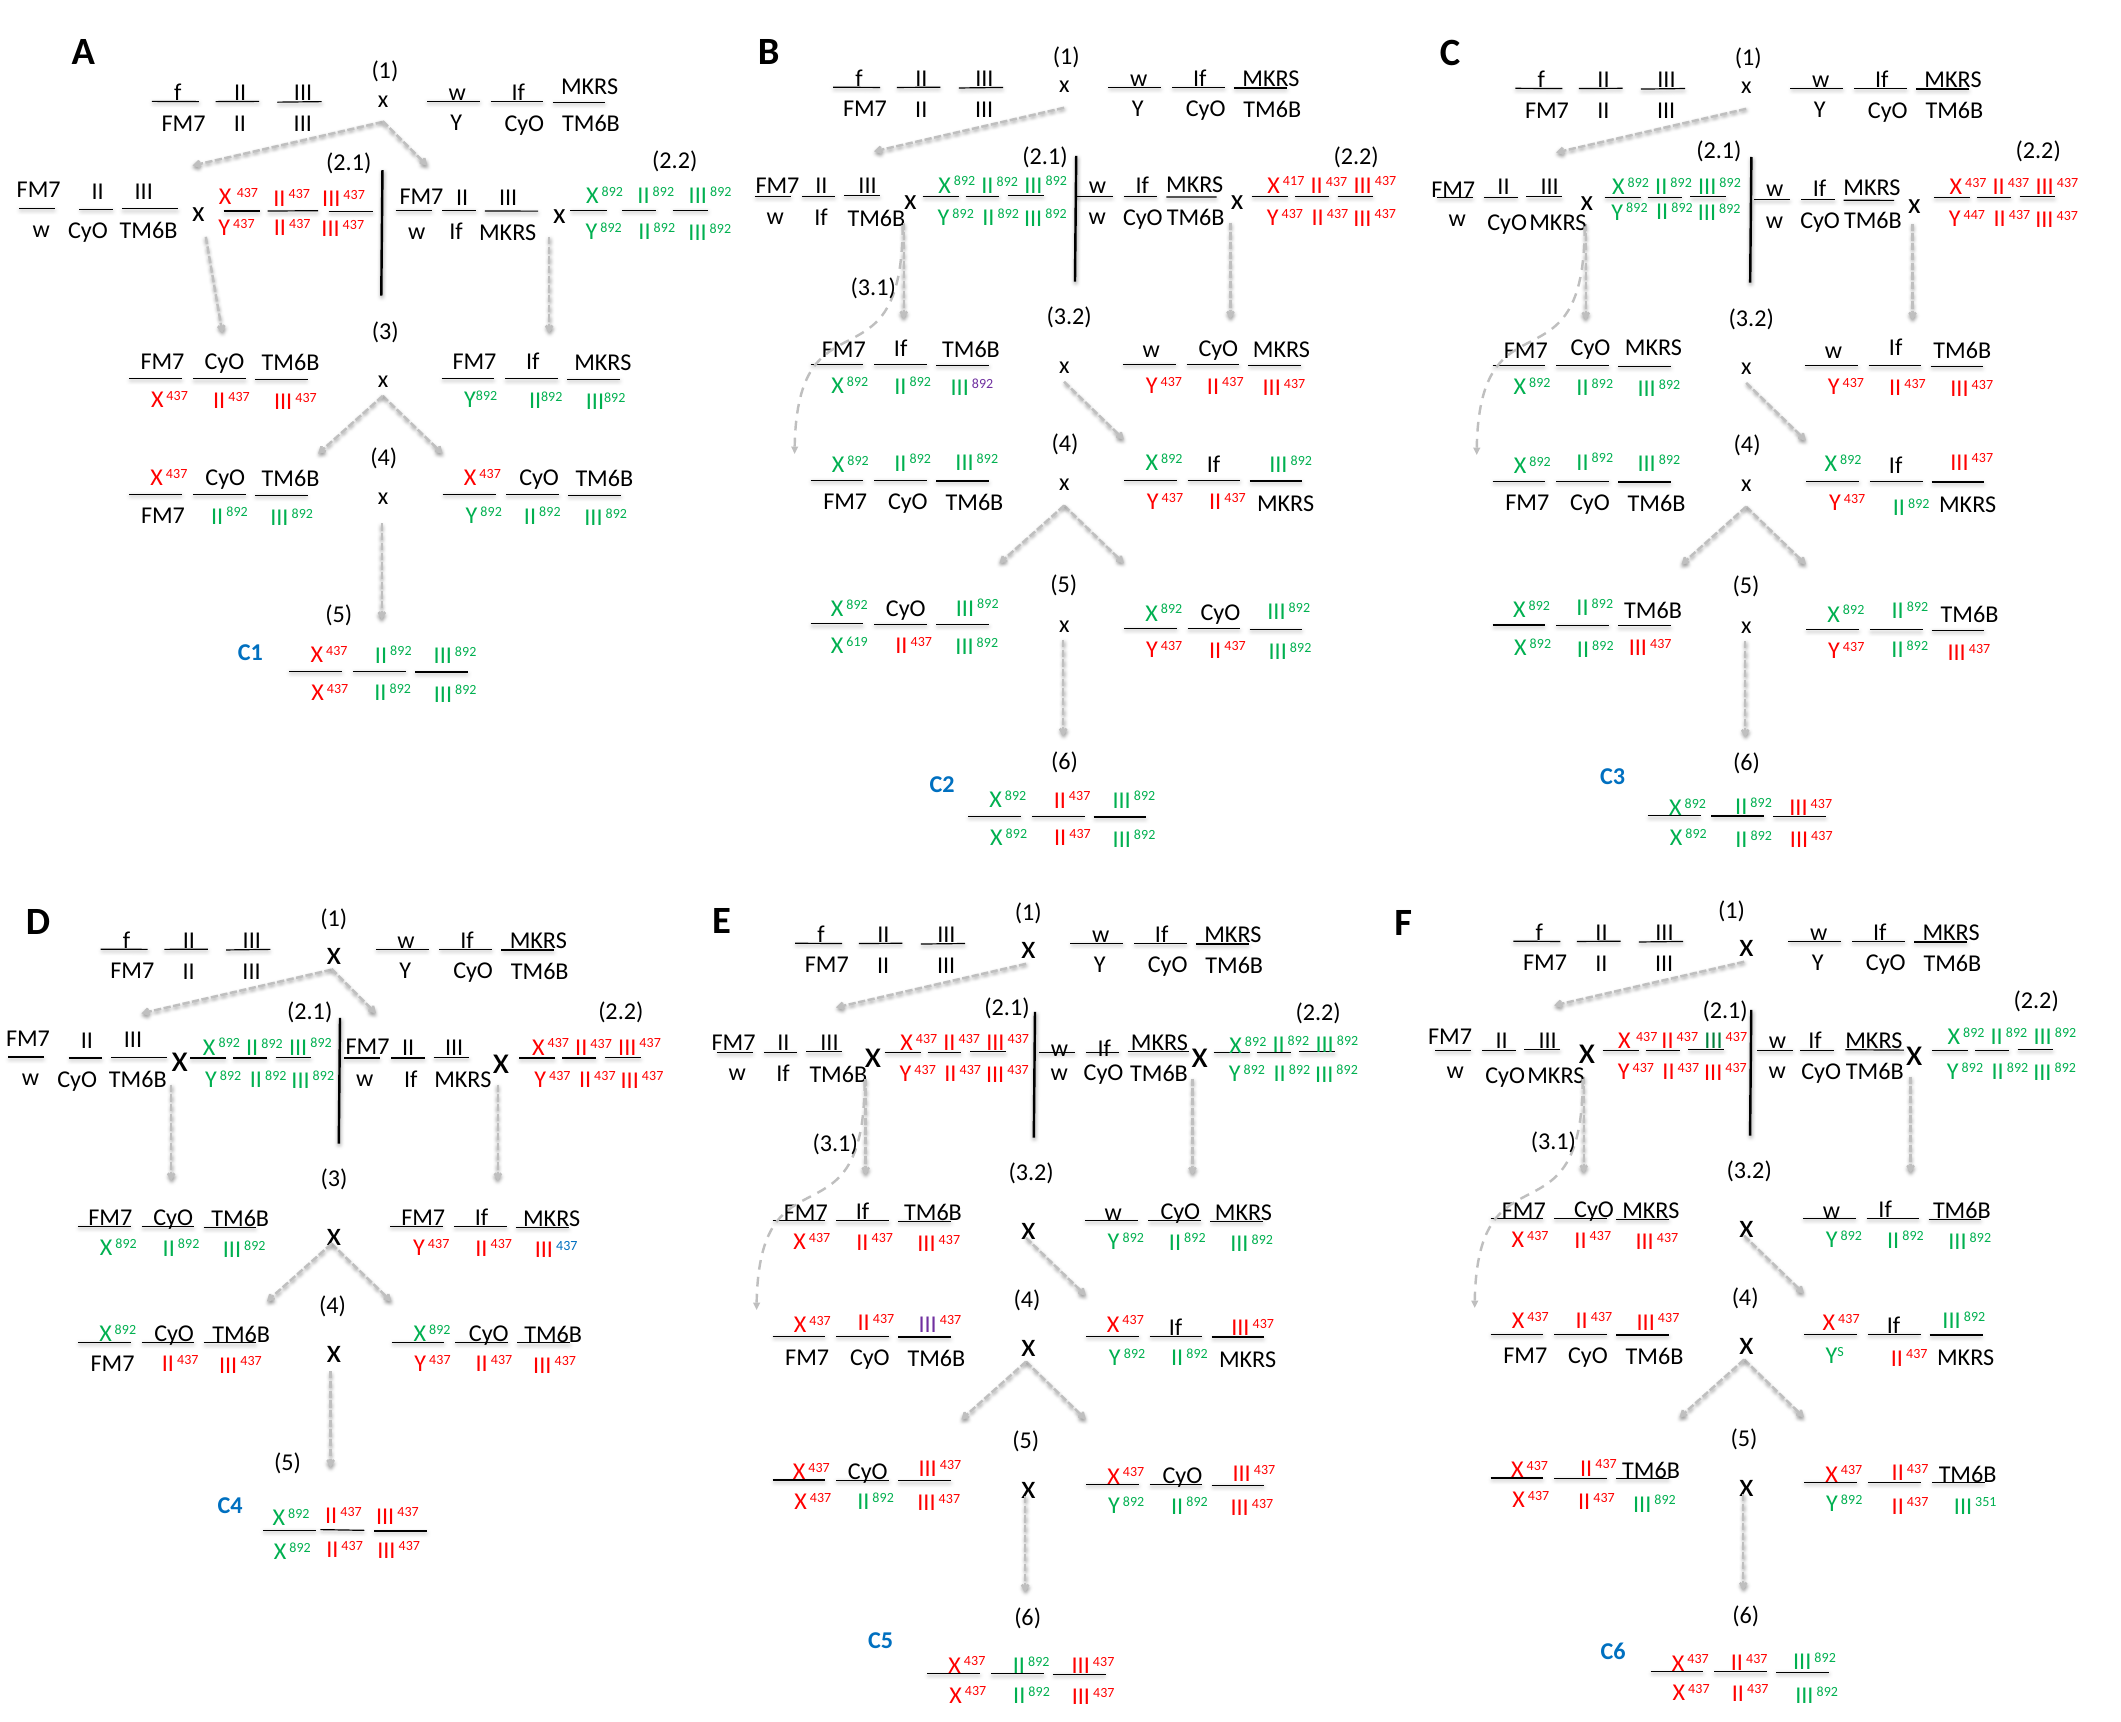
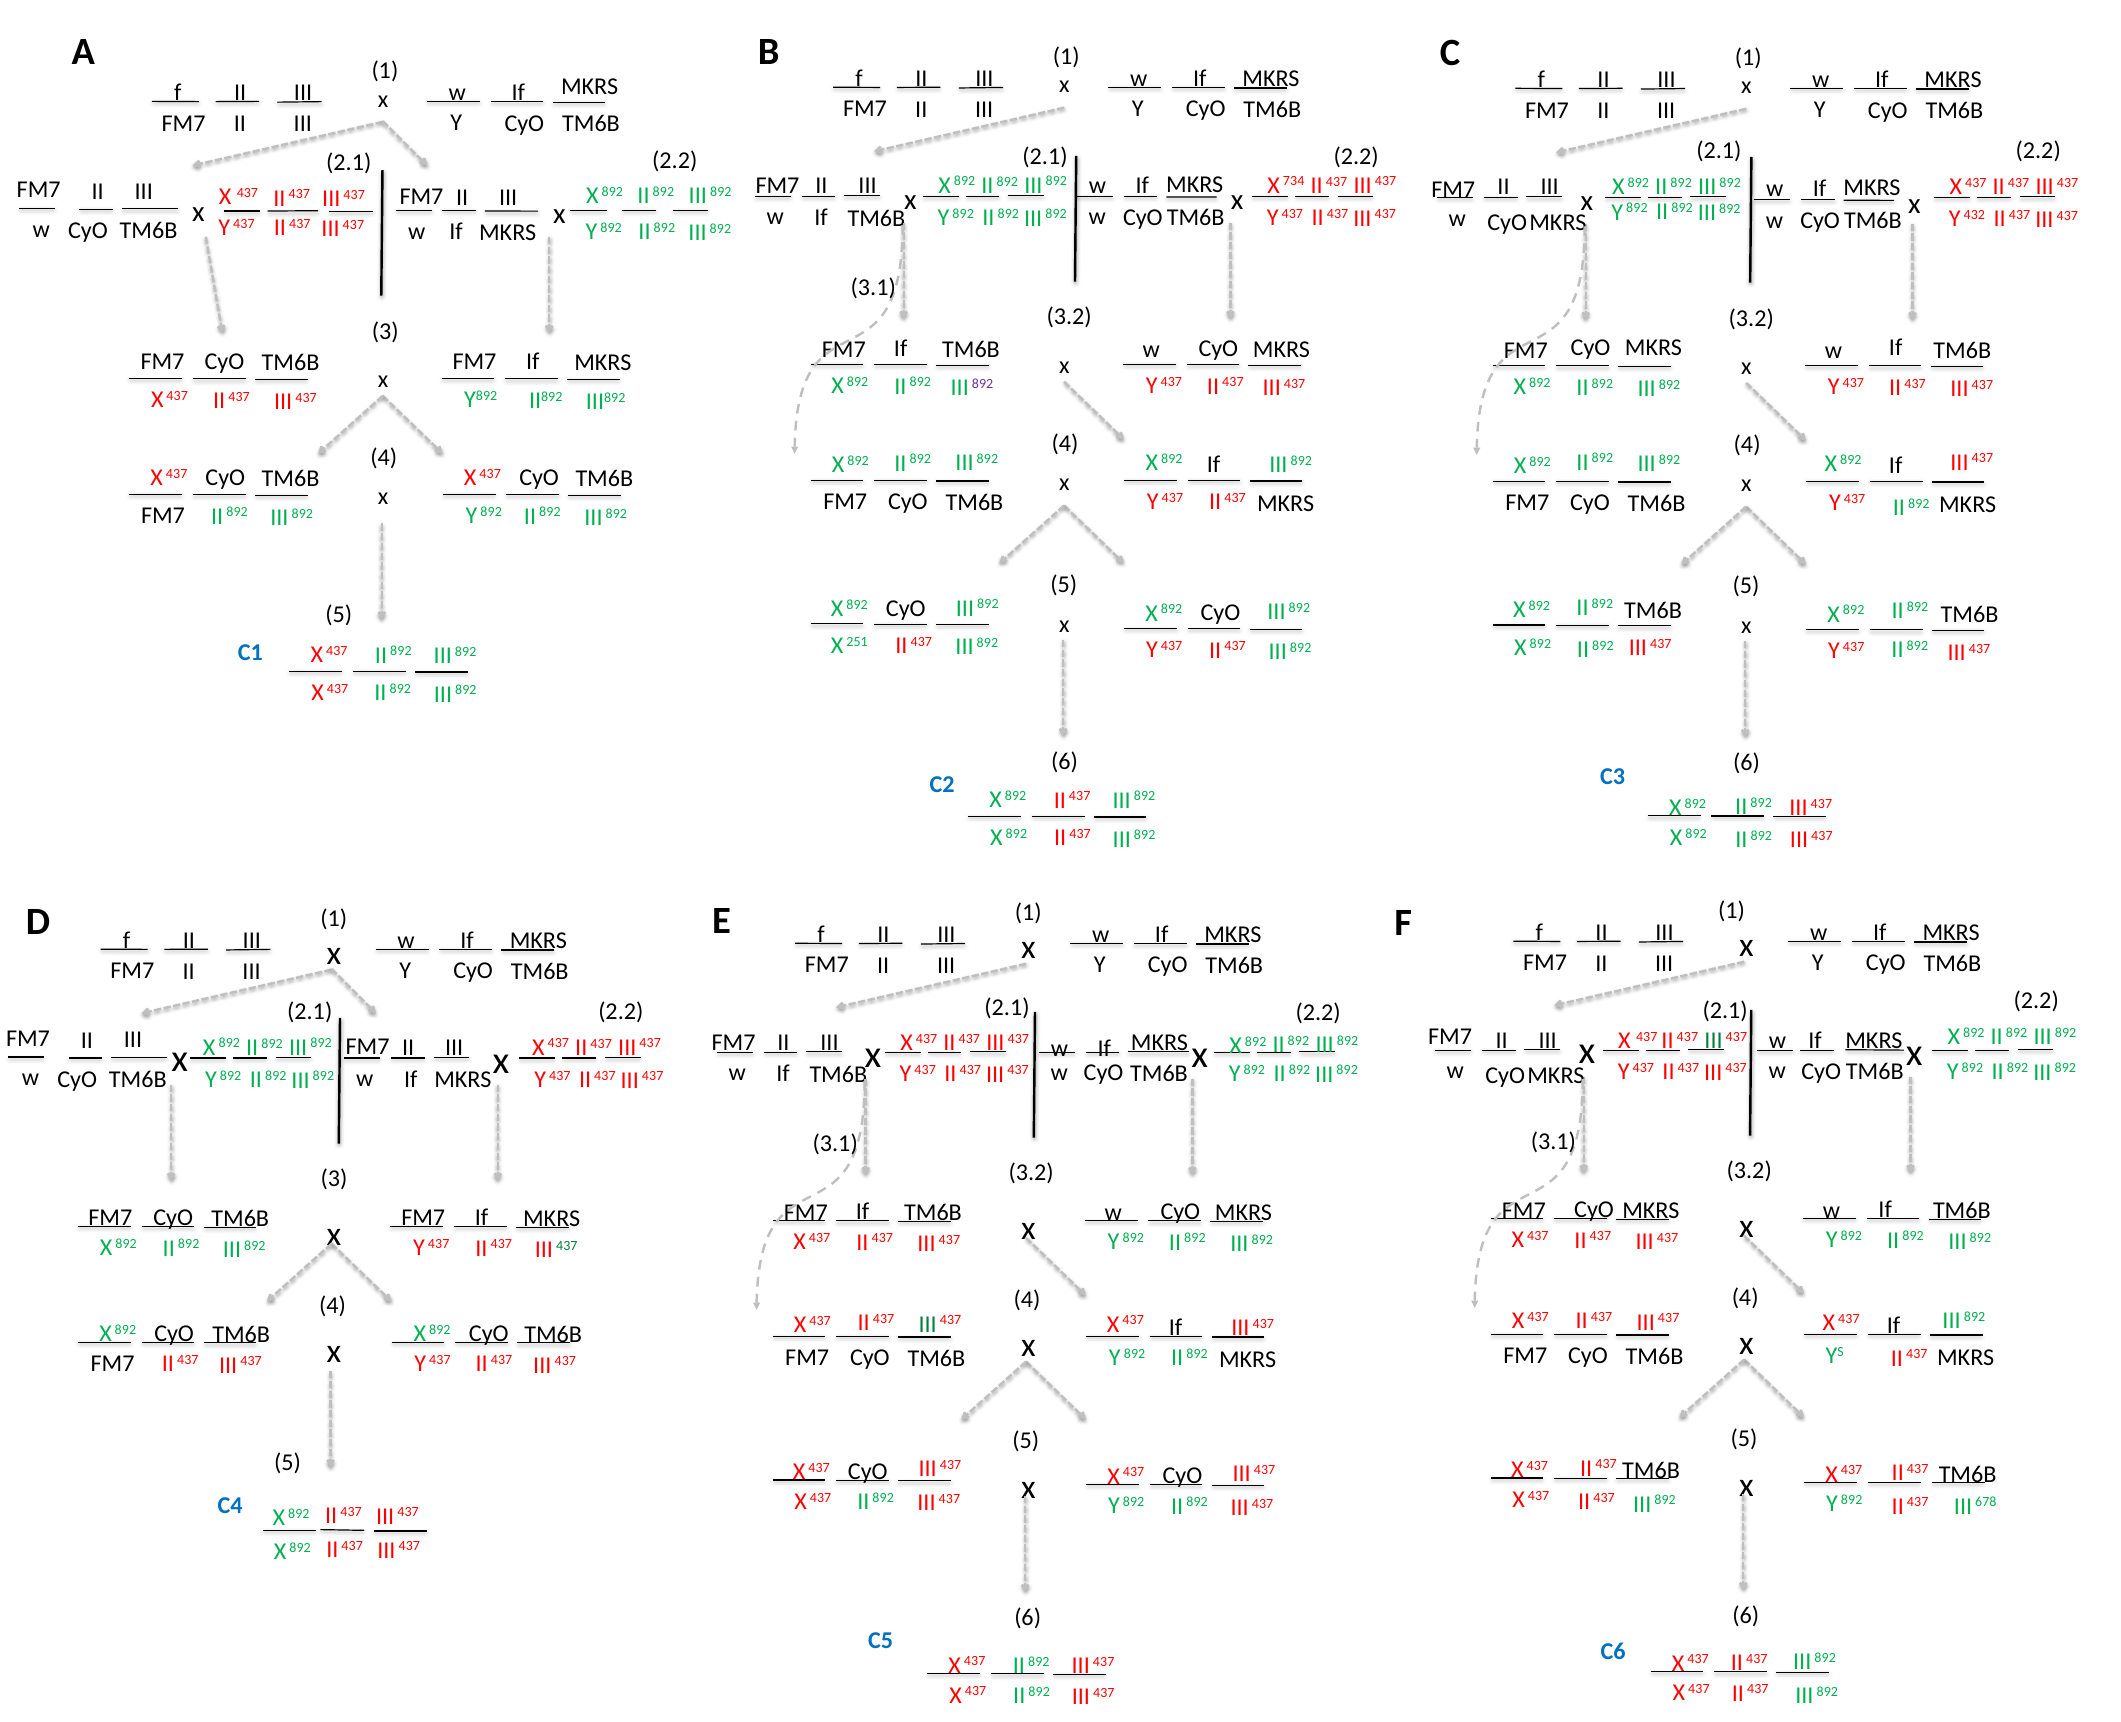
417: 417 -> 734 (1294, 181)
447: 447 -> 432 (1974, 215)
619: 619 -> 251 (857, 642)
437 colour: blue -> green (567, 1246)
III colour: purple -> green (928, 1325)
351: 351 -> 678 (1986, 1503)
